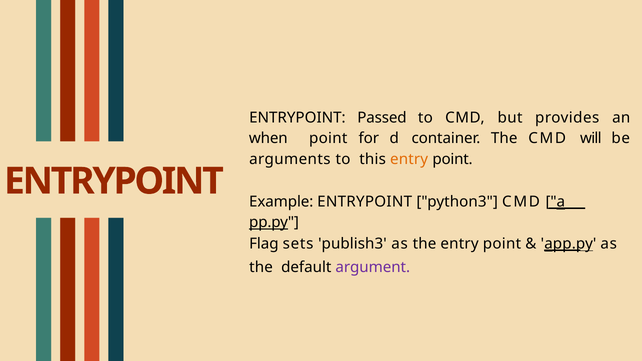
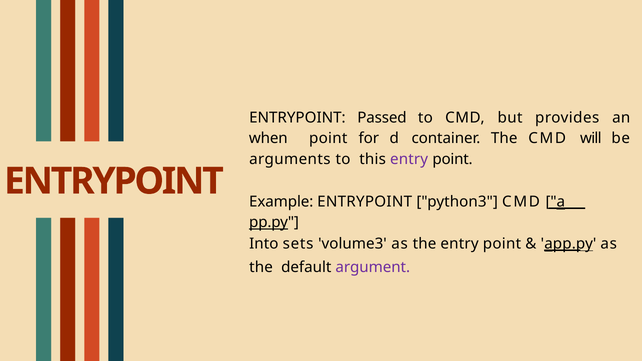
entry colour: orange -> purple (409, 159)
Flag: Flag -> Into (264, 244)
publish3: publish3 -> volume3 (352, 244)
